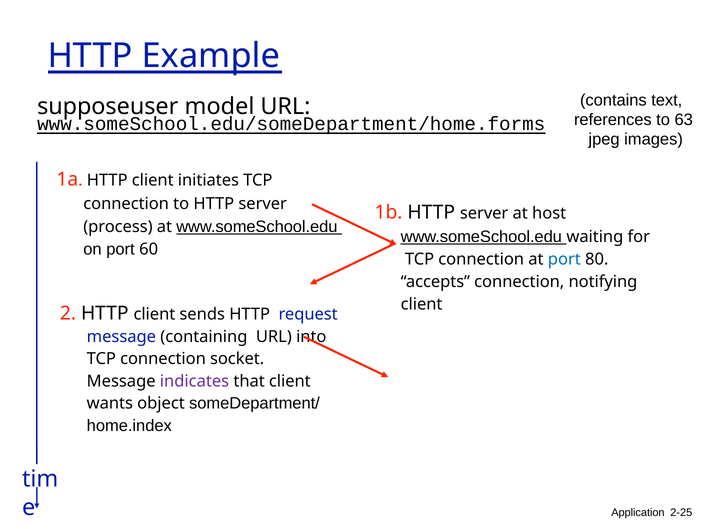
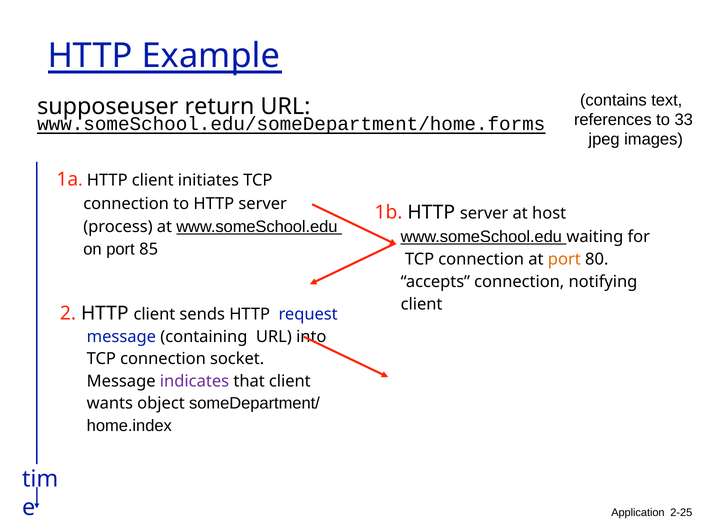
model: model -> return (220, 107)
63: 63 -> 33 (684, 120)
60: 60 -> 85 (149, 249)
port colour: blue -> orange (564, 259)
